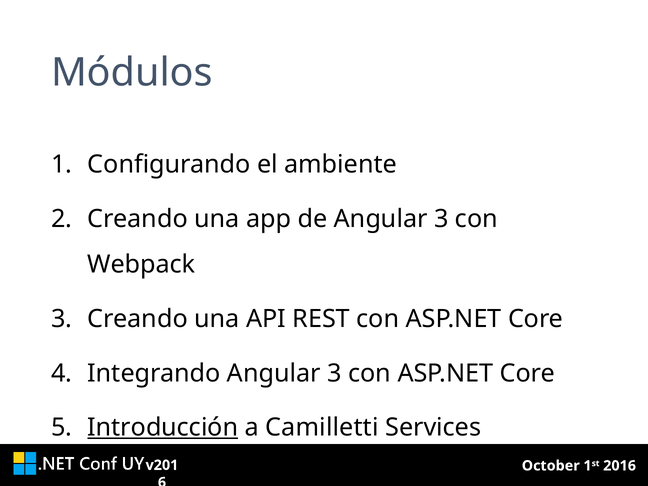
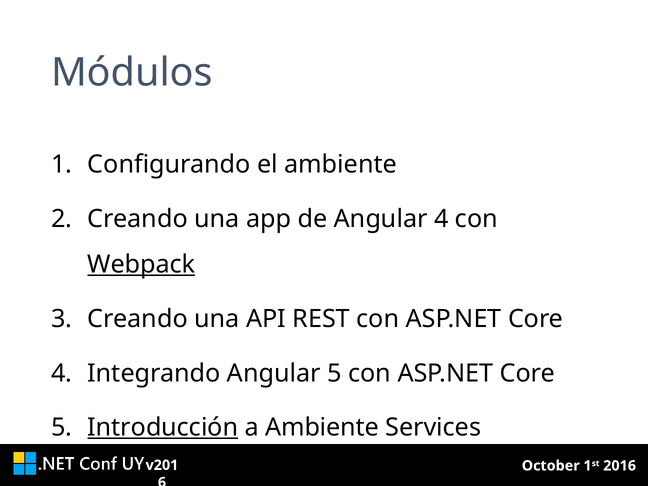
de Angular 3: 3 -> 4 (441, 219)
Webpack underline: none -> present (141, 264)
Integrando Angular 3: 3 -> 5 (334, 373)
a Camilletti: Camilletti -> Ambiente (322, 428)
